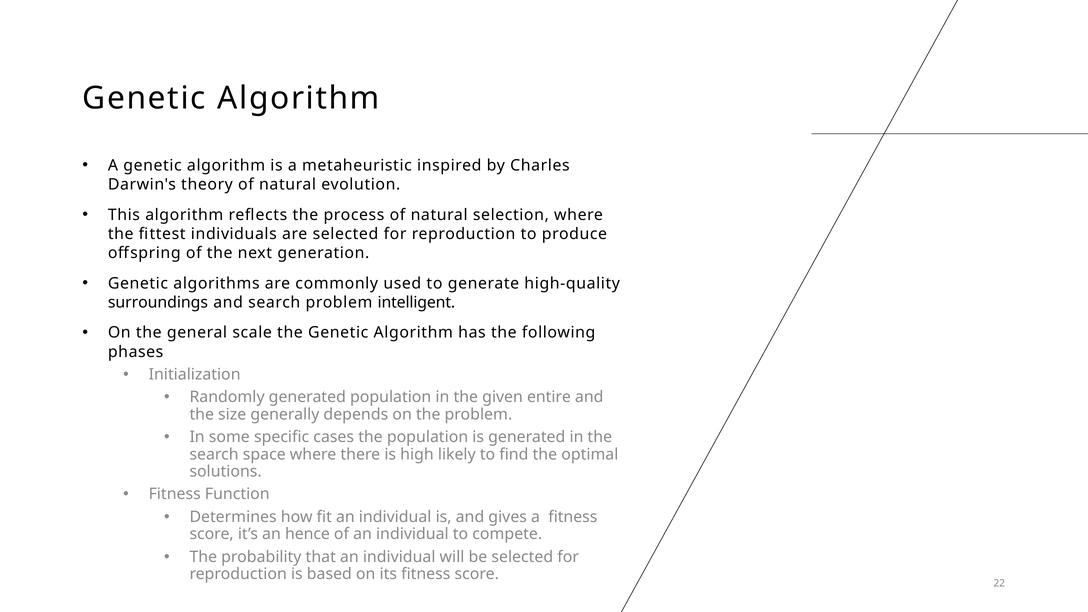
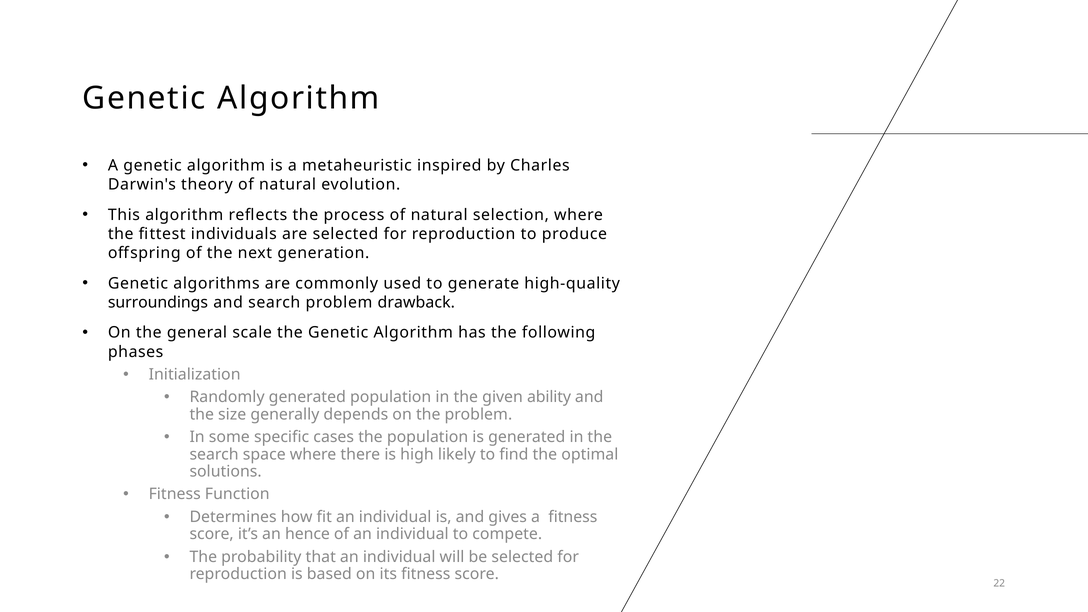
intelligent: intelligent -> drawback (416, 302)
entire: entire -> ability (549, 397)
